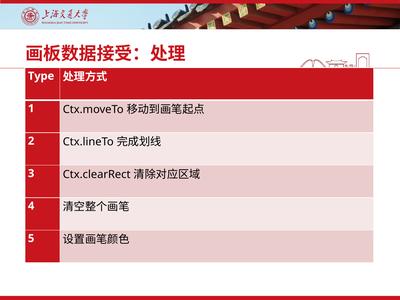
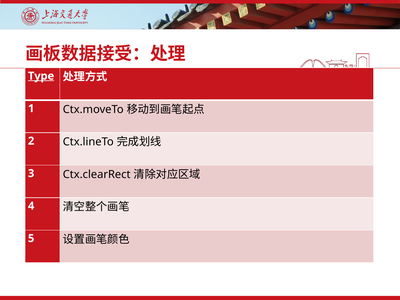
Type underline: none -> present (41, 76)
